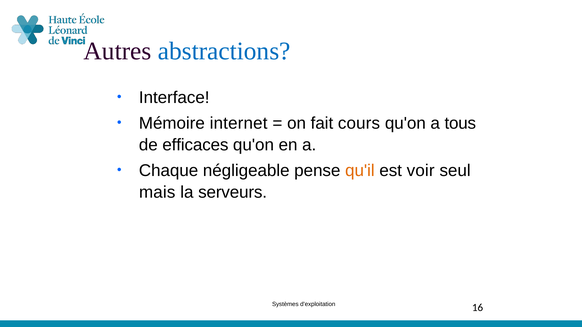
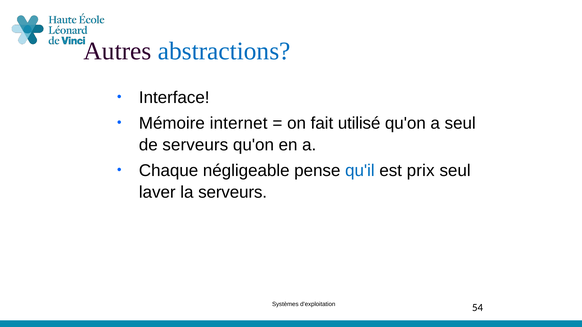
cours: cours -> utilisé (359, 123)
a tous: tous -> seul (460, 123)
de efficaces: efficaces -> serveurs (195, 145)
qu'il colour: orange -> blue (360, 171)
voir: voir -> prix (421, 171)
mais: mais -> laver (157, 192)
16: 16 -> 54 (478, 308)
